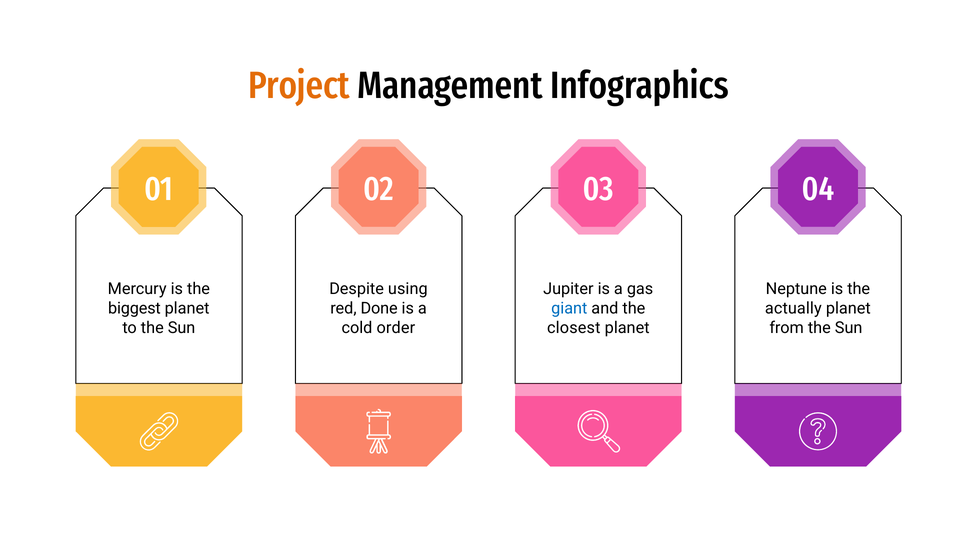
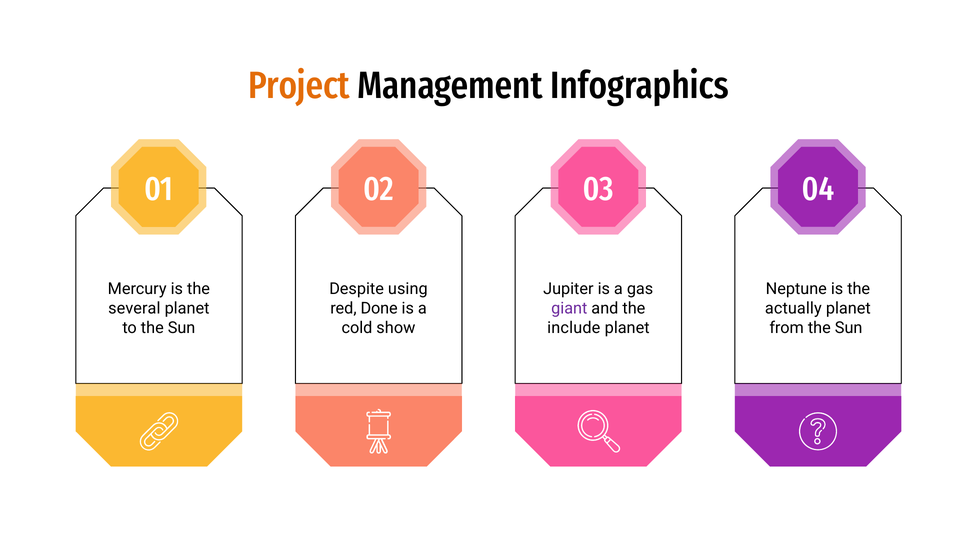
biggest: biggest -> several (134, 308)
giant colour: blue -> purple (569, 308)
order: order -> show (396, 328)
closest: closest -> include (574, 328)
